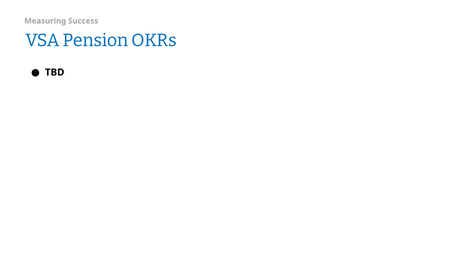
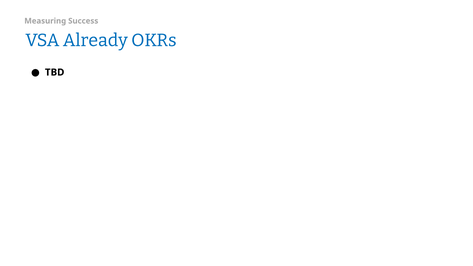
Pension: Pension -> Already (95, 40)
